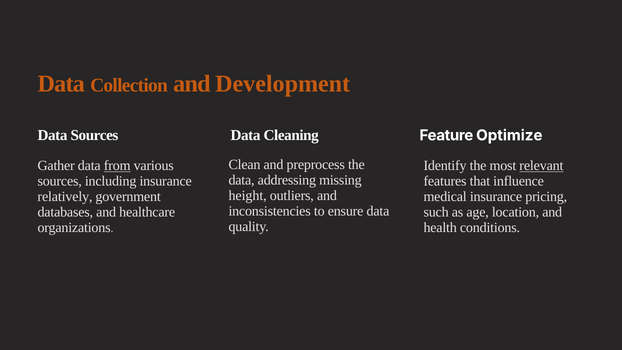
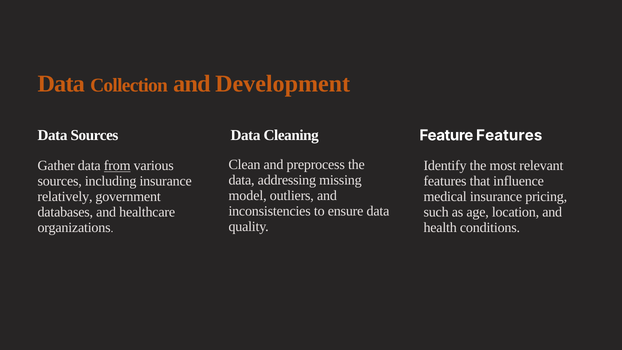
Feature Optimize: Optimize -> Features (509, 135)
relevant underline: present -> none (541, 166)
height: height -> model (248, 195)
